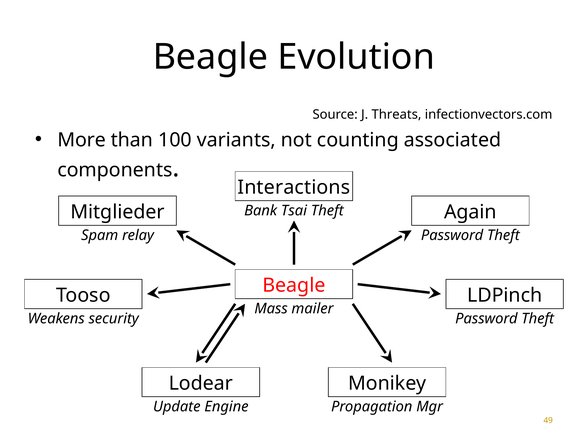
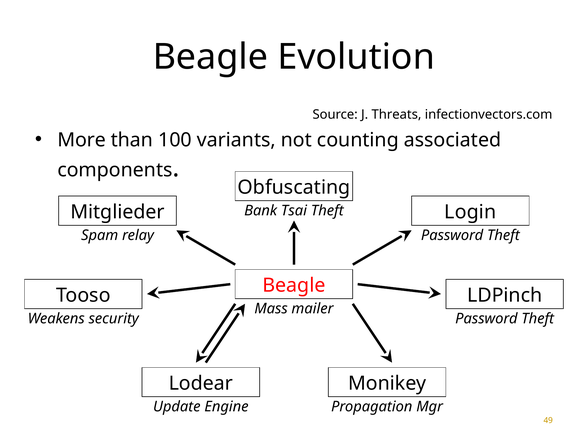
Interactions: Interactions -> Obfuscating (294, 188)
Again: Again -> Login (470, 212)
